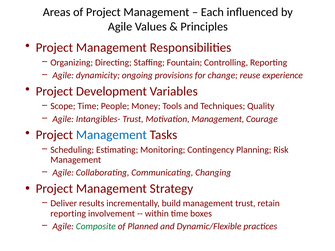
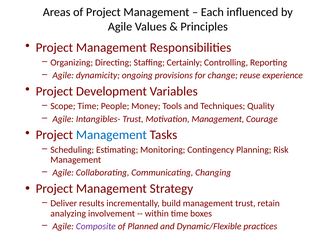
Fountain: Fountain -> Certainly (184, 63)
reporting: reporting -> analyzing (68, 214)
Composite colour: green -> purple (96, 226)
